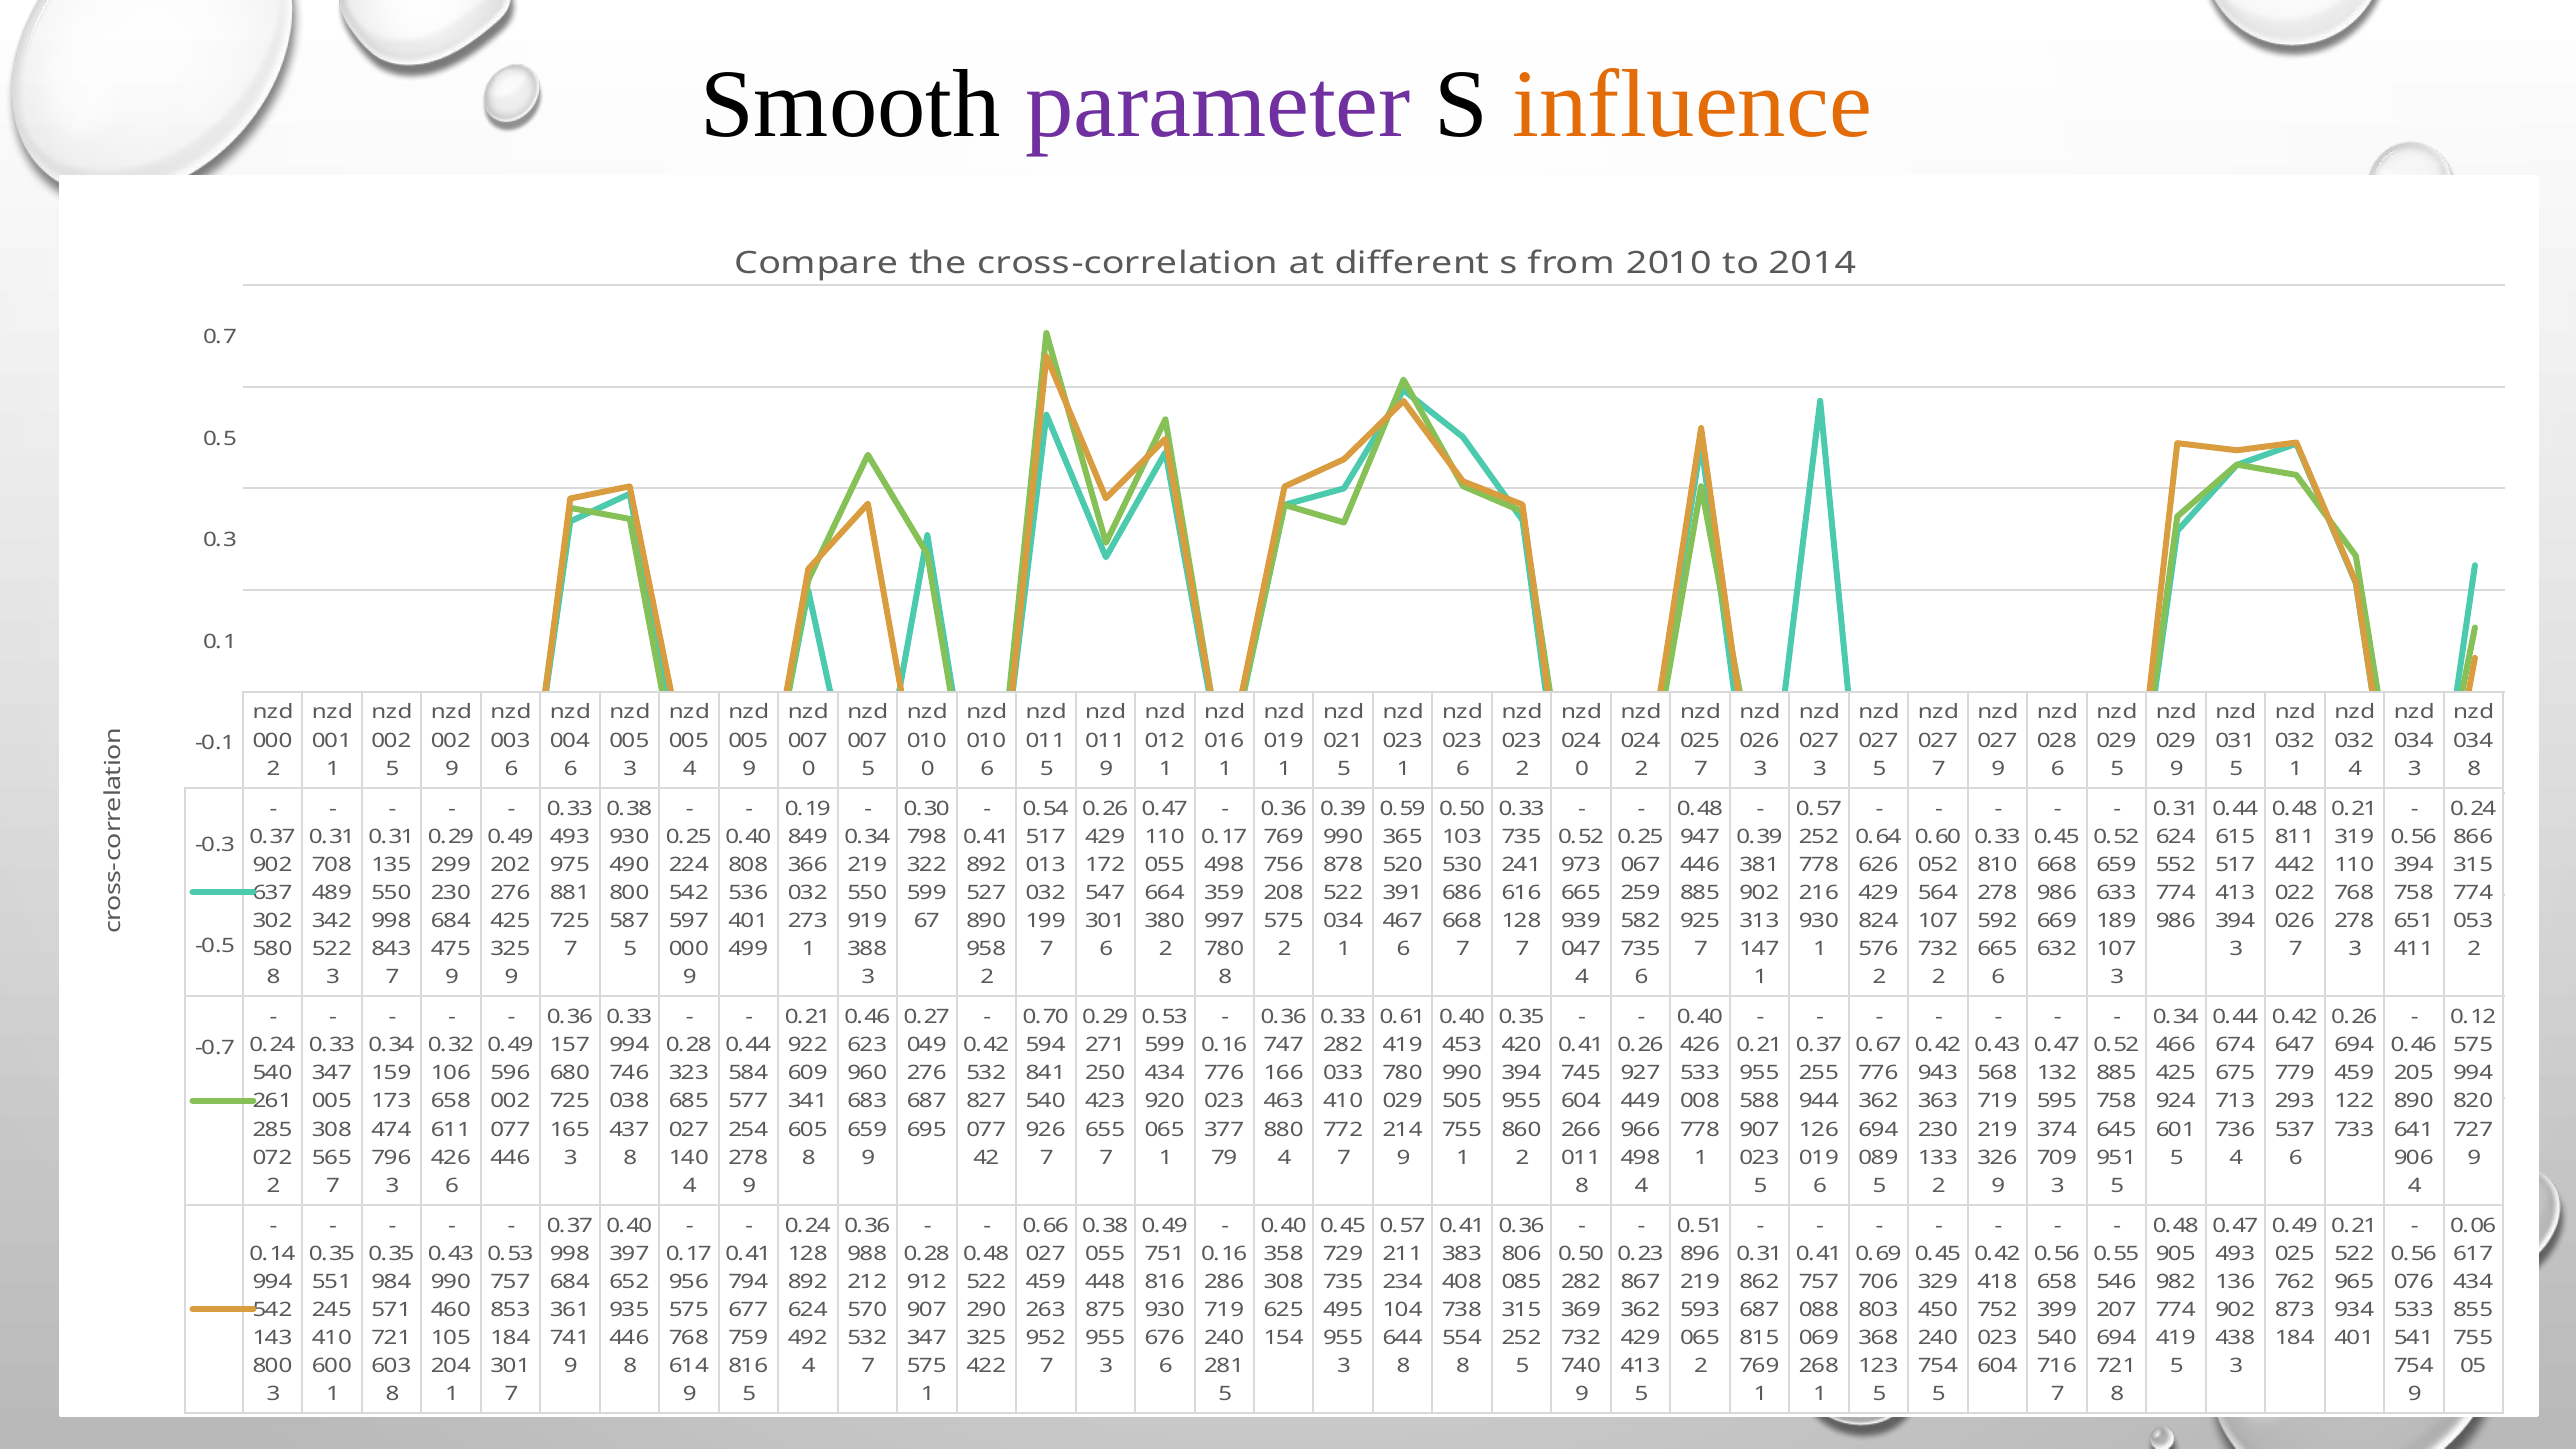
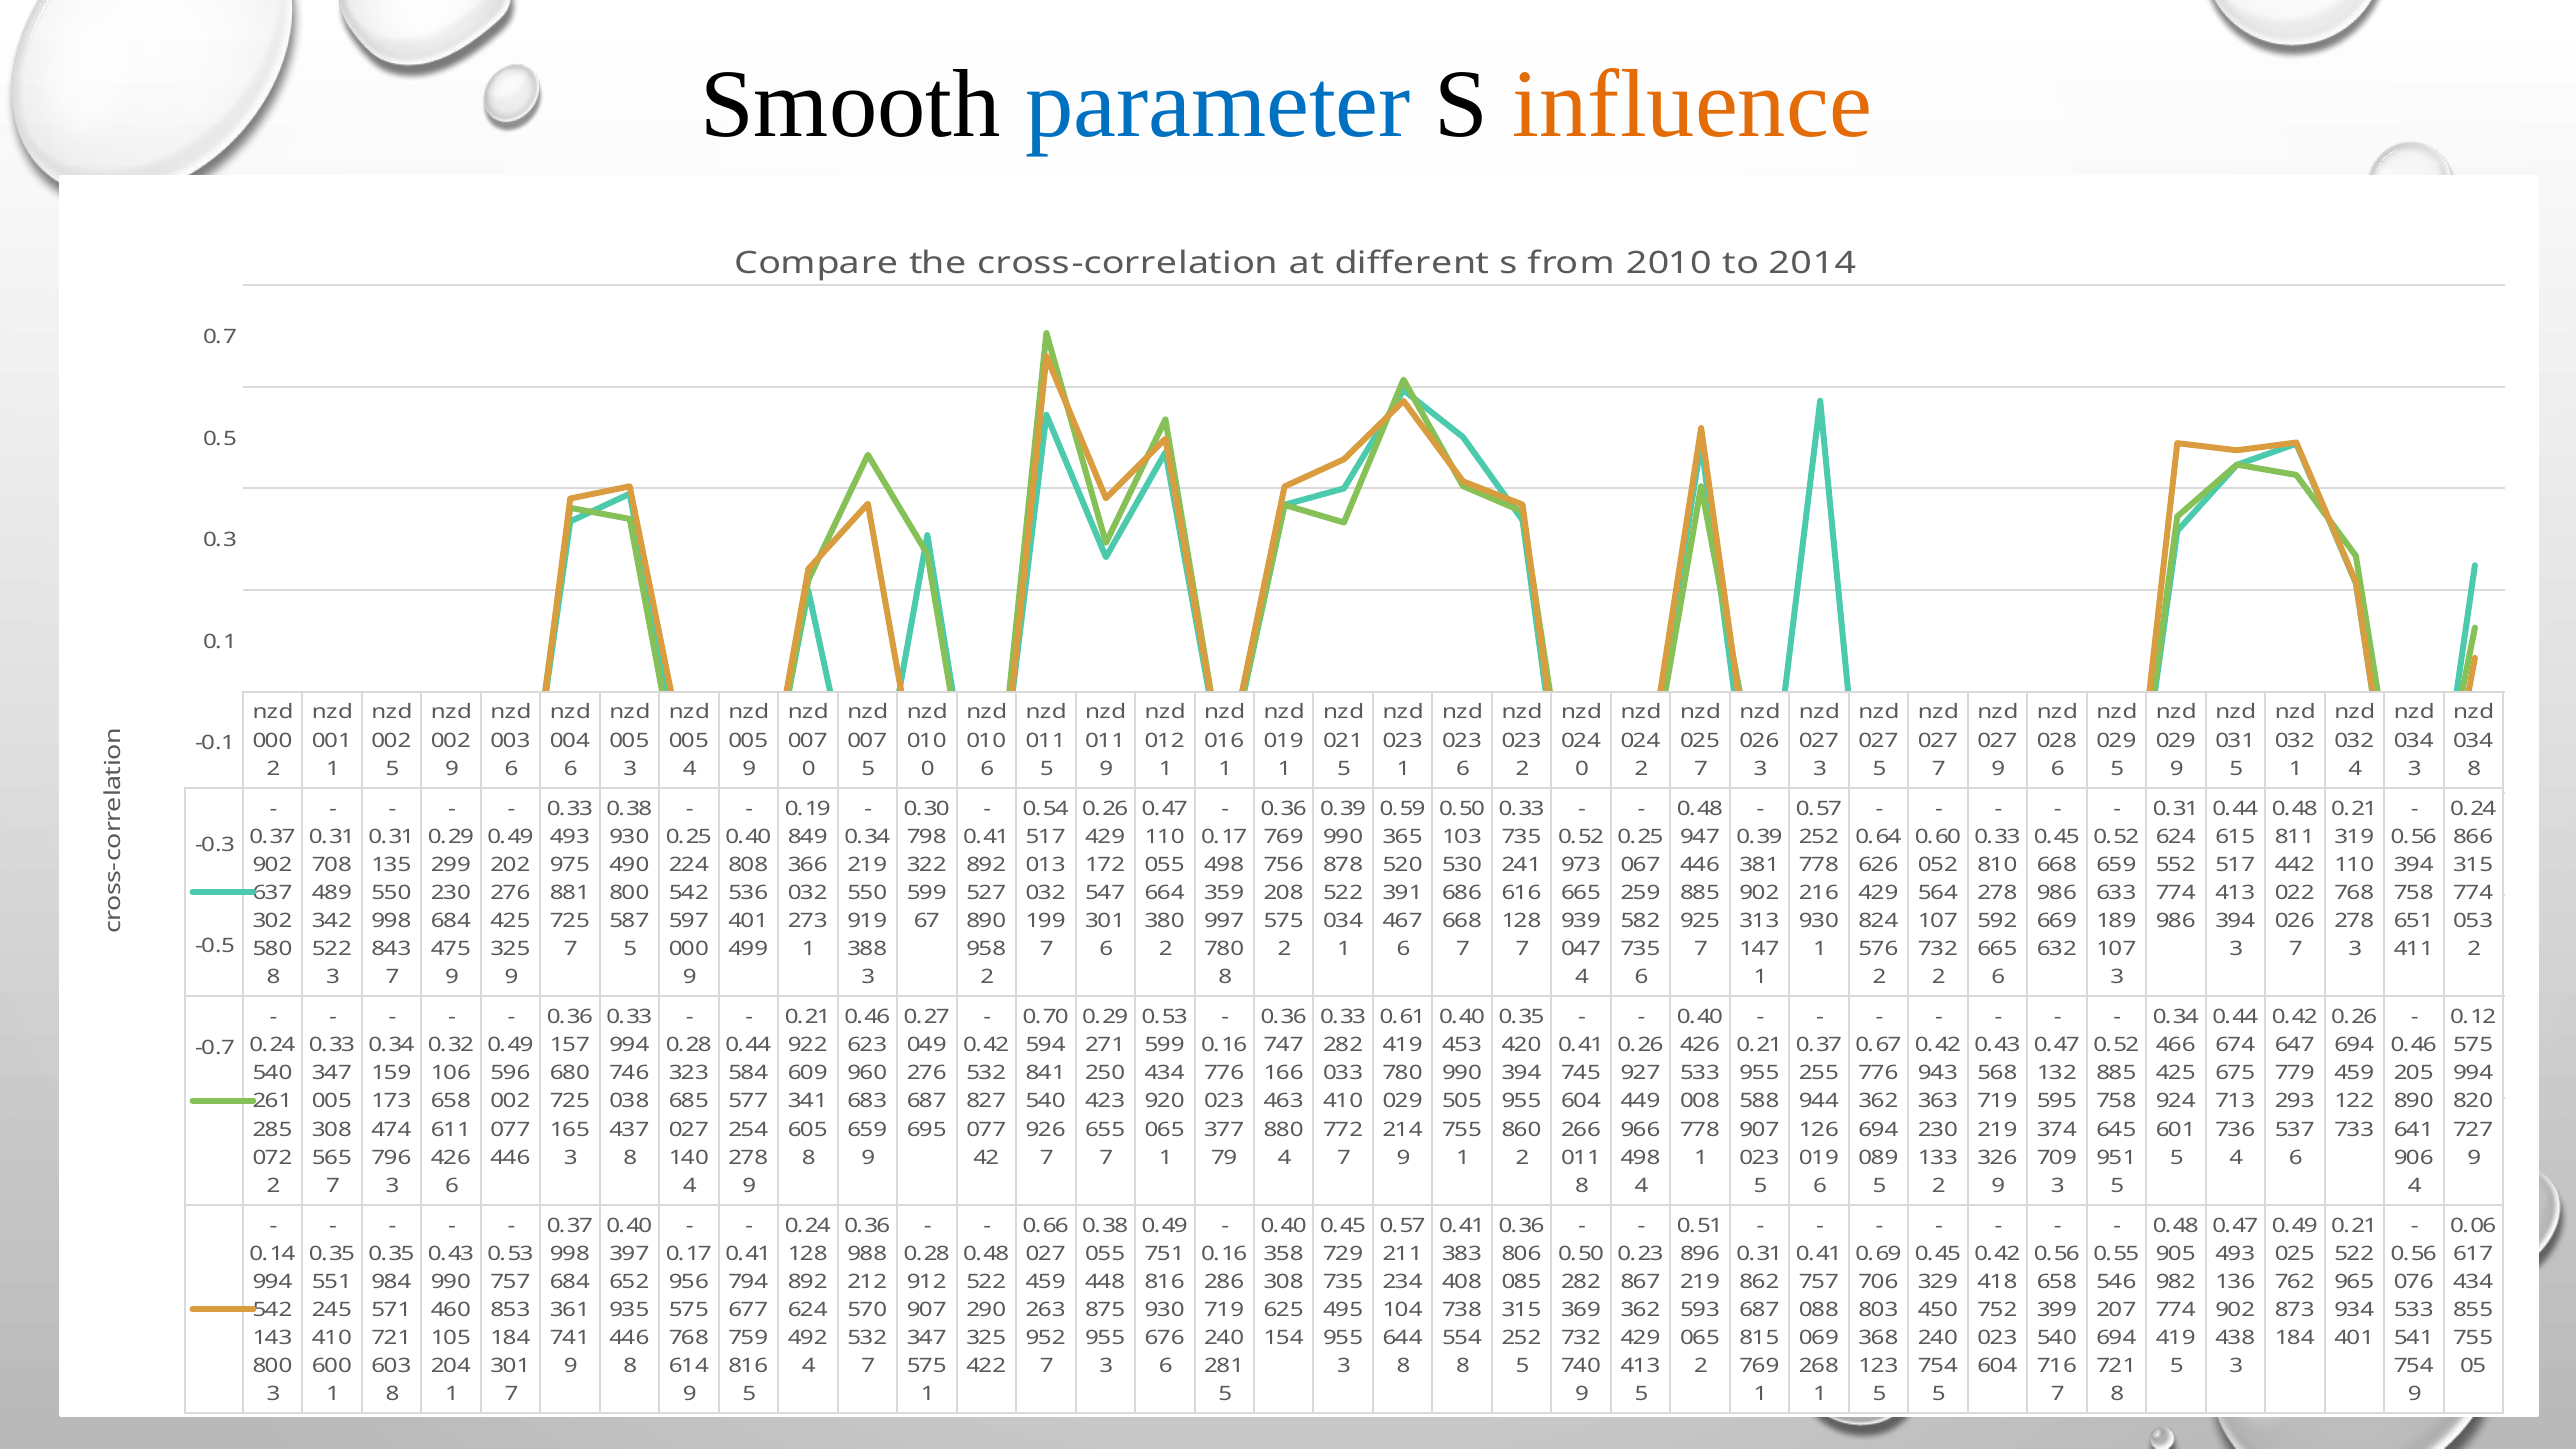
parameter colour: purple -> blue (1218, 105)
